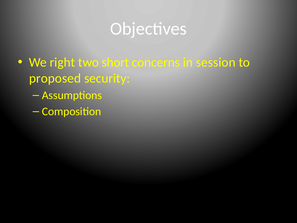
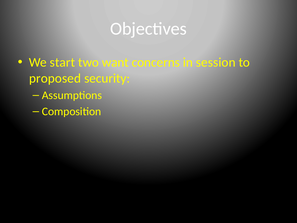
right: right -> start (62, 62)
short: short -> want (115, 62)
